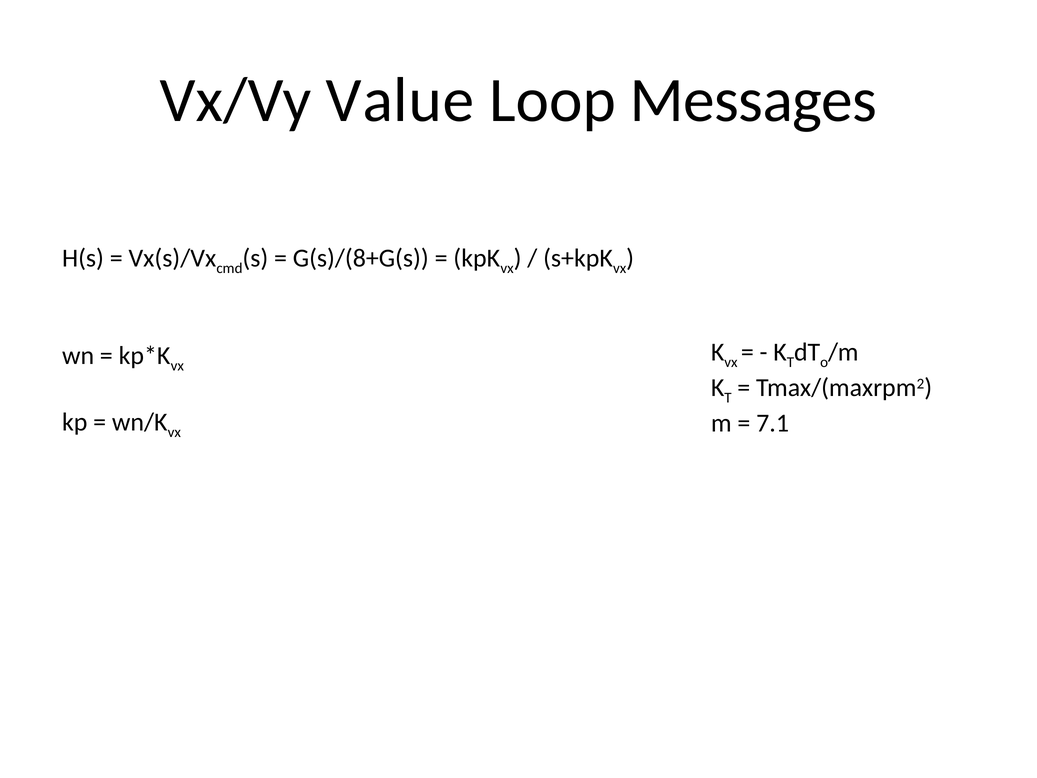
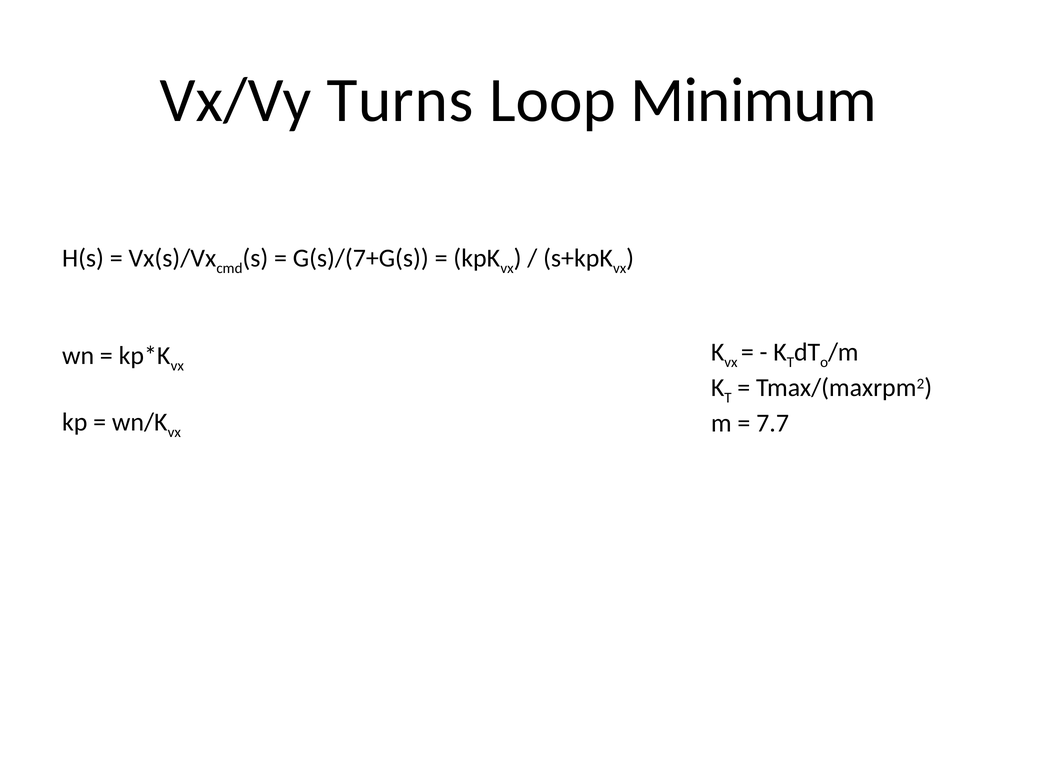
Value: Value -> Turns (400, 100)
Messages: Messages -> Minimum (754, 100)
G(s)/(8+G(s: G(s)/(8+G(s -> G(s)/(7+G(s (361, 258)
7.1: 7.1 -> 7.7 (773, 423)
